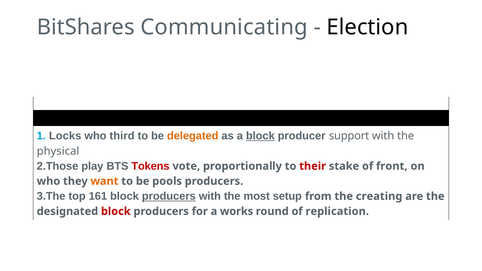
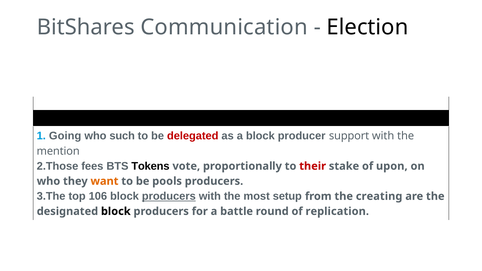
Communicating: Communicating -> Communication (224, 27)
Locks: Locks -> Going (65, 136)
third: third -> such (122, 136)
delegated colour: orange -> red (193, 136)
block underline: present -> none (260, 136)
physical: physical -> mention (58, 151)
play: play -> fees (92, 166)
Tokens colour: red -> black (150, 166)
front: front -> upon (392, 166)
161: 161 -> 106 (98, 196)
block colour: red -> black (116, 211)
works: works -> battle (237, 211)
